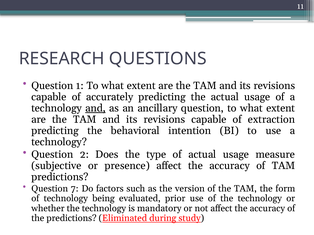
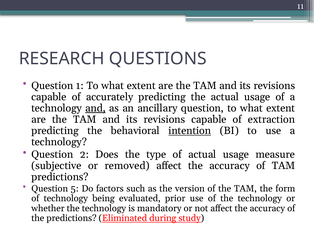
intention underline: none -> present (190, 131)
presence: presence -> removed (127, 166)
7: 7 -> 5 (75, 189)
